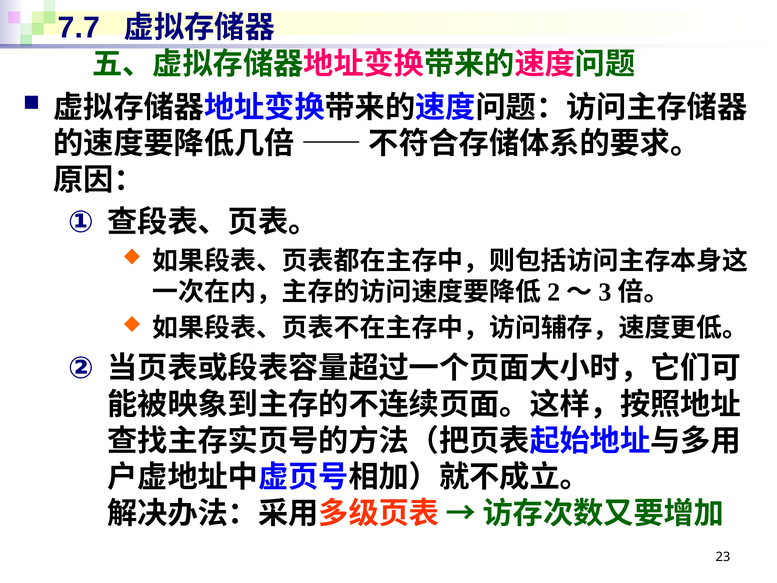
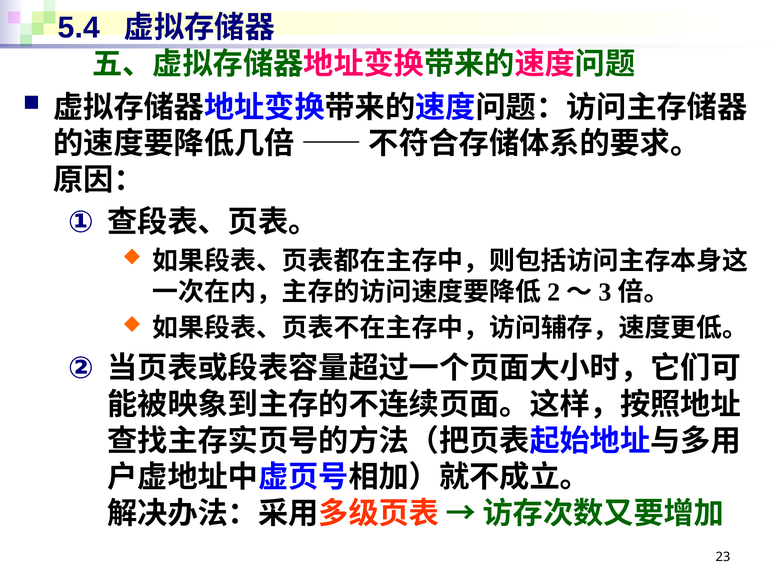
7.7: 7.7 -> 5.4 (79, 28)
